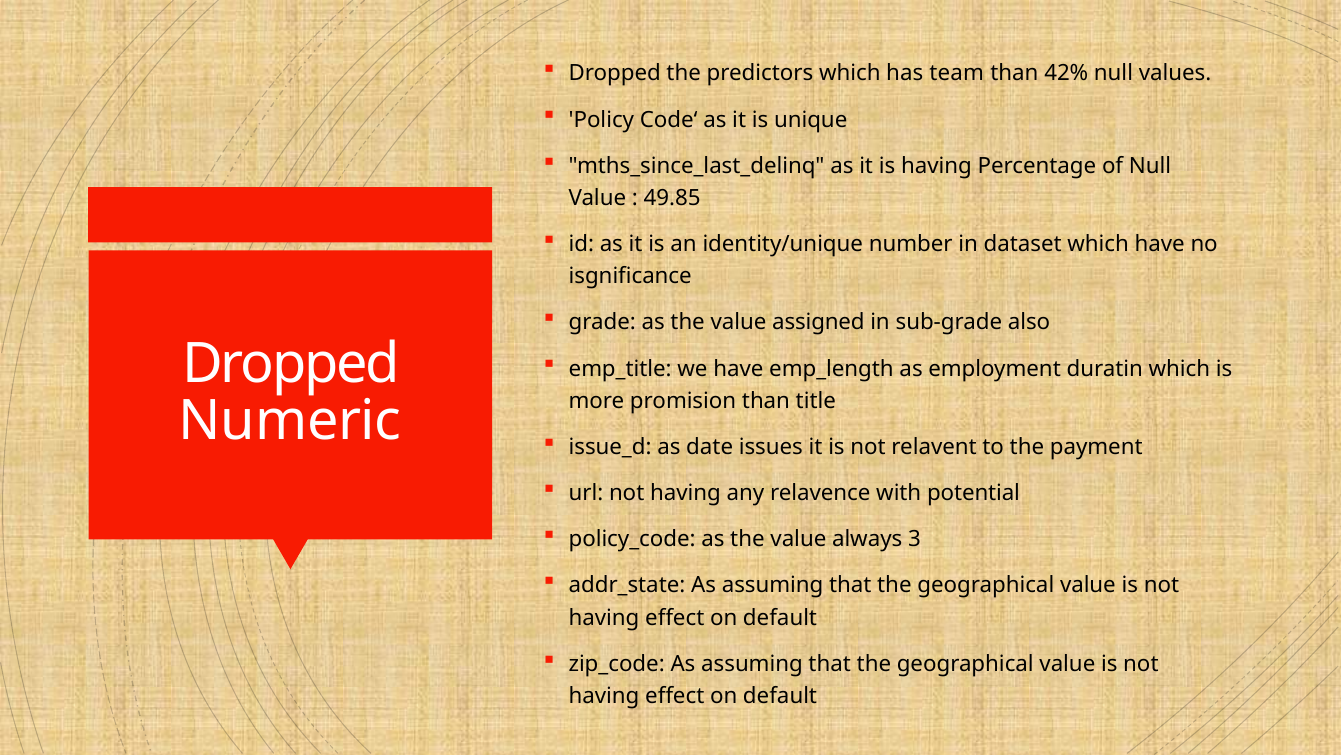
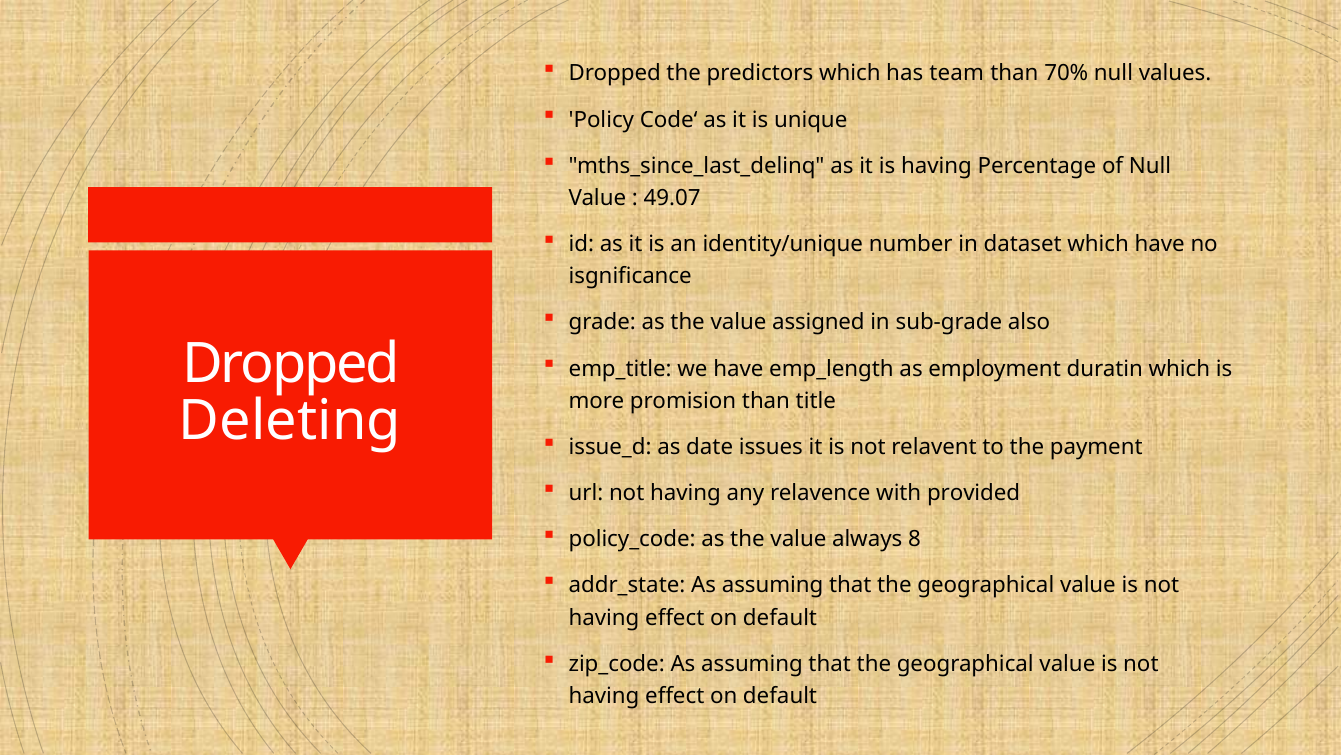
42%: 42% -> 70% (1066, 73)
49.85: 49.85 -> 49.07 (672, 198)
Numeric: Numeric -> Deleting (290, 421)
potential: potential -> provided (974, 493)
3: 3 -> 8 (914, 539)
